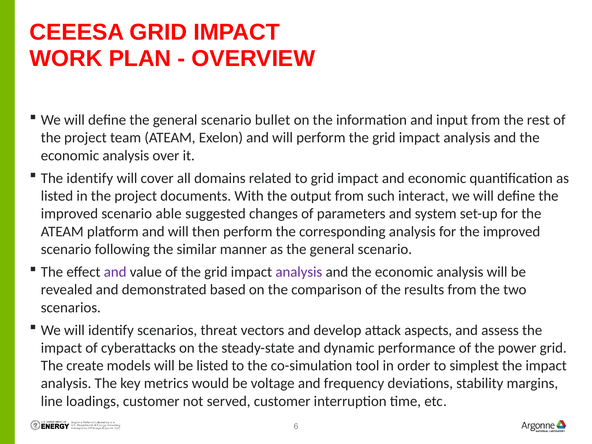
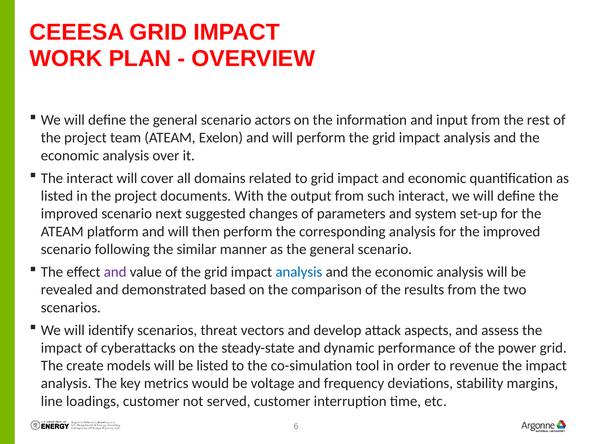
bullet: bullet -> actors (273, 120)
The identify: identify -> interact (90, 178)
able: able -> next (169, 214)
analysis colour: purple -> blue (299, 272)
simplest: simplest -> revenue (474, 366)
